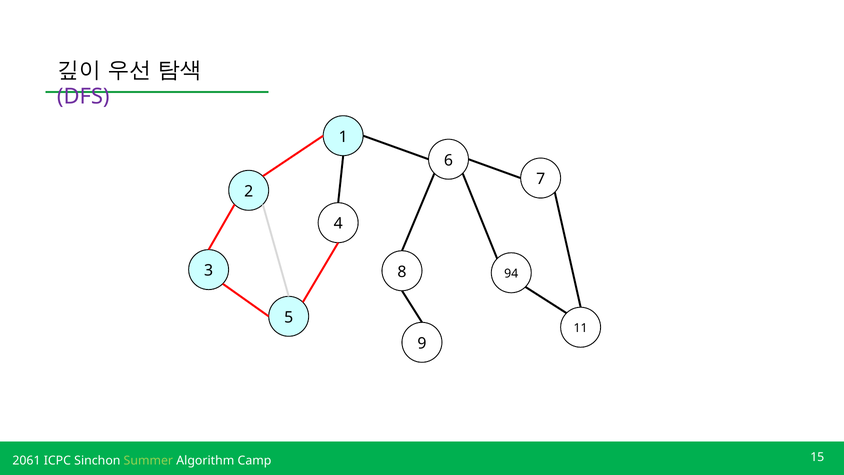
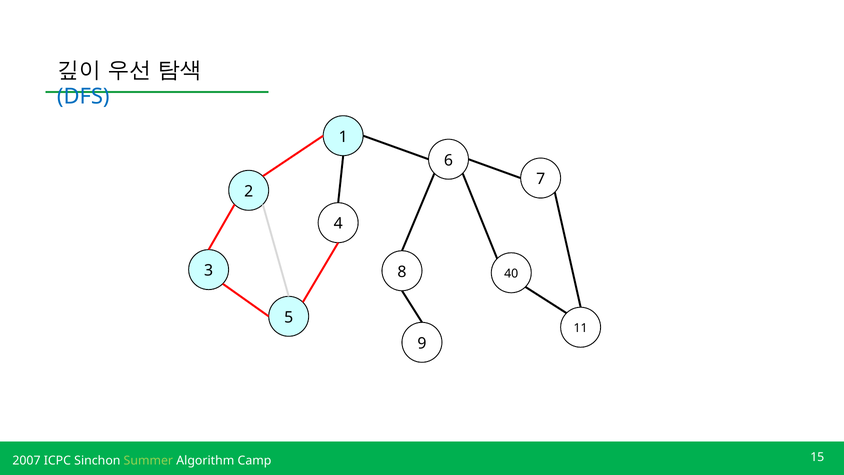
DFS colour: purple -> blue (83, 96)
94: 94 -> 40 (511, 273)
2061: 2061 -> 2007 (26, 461)
